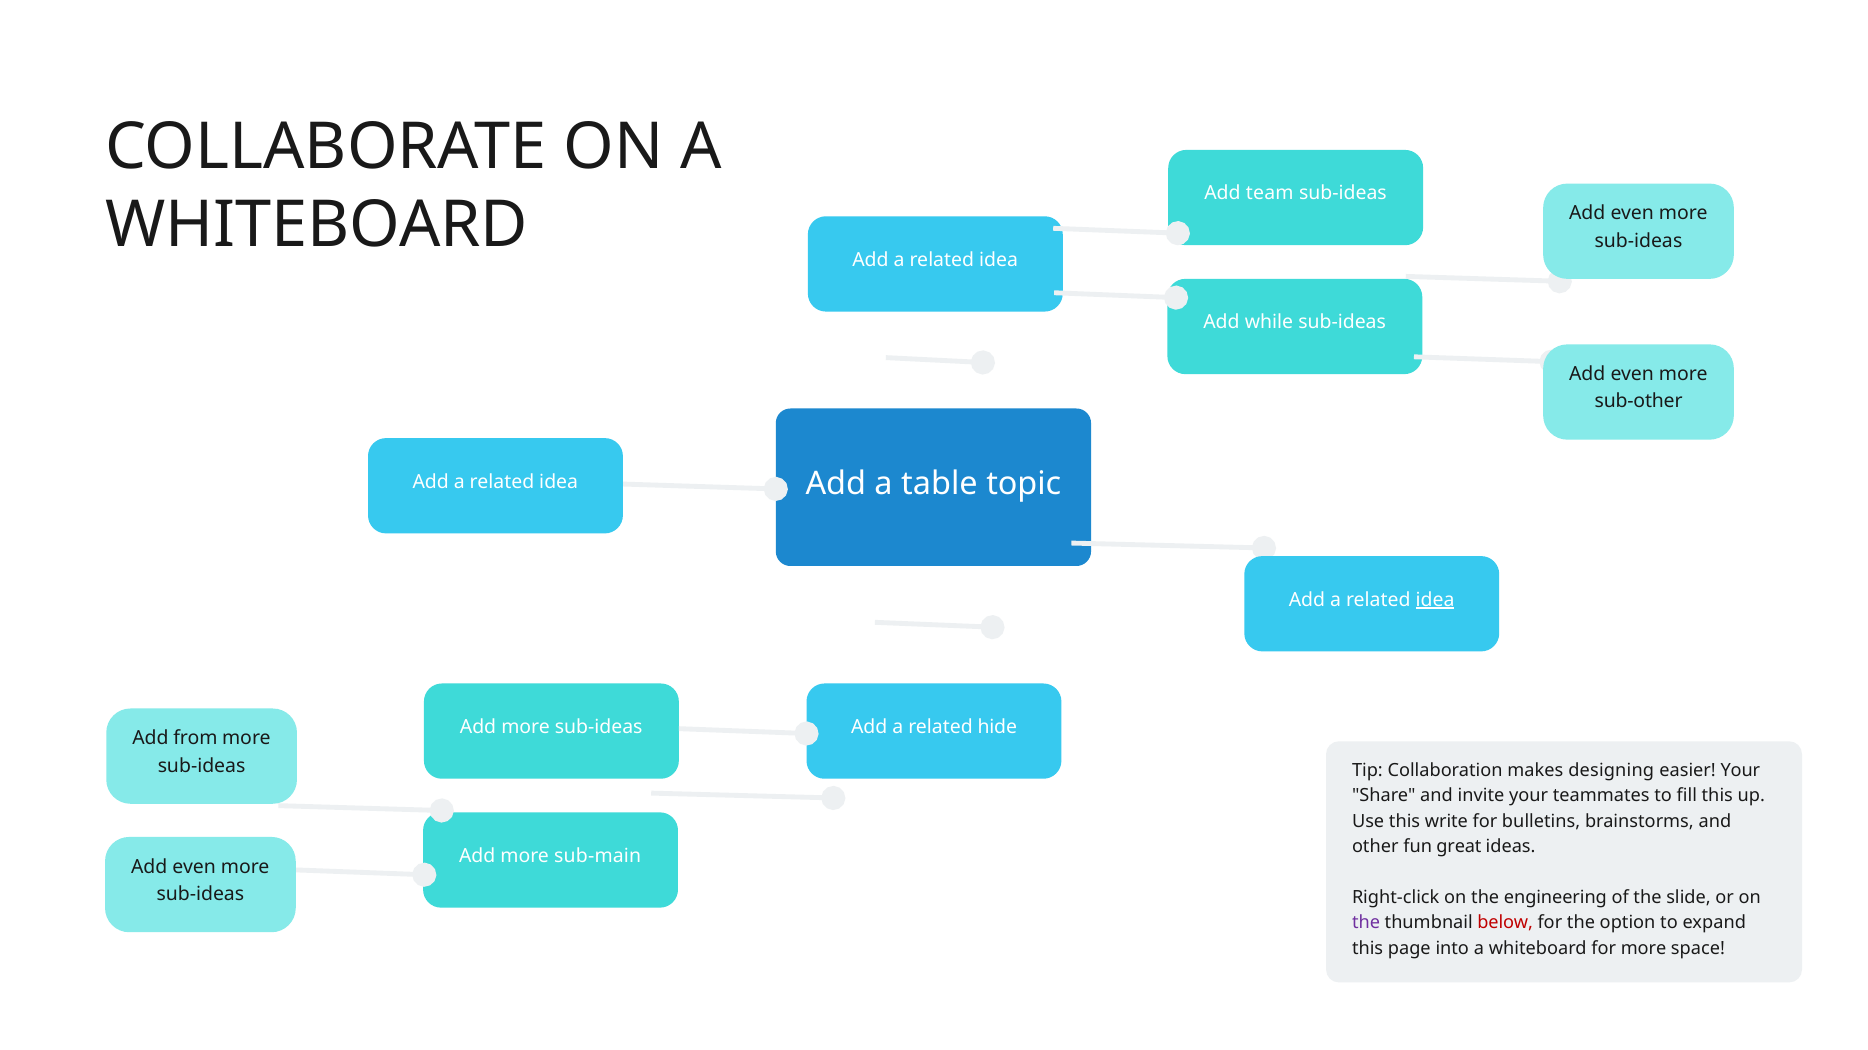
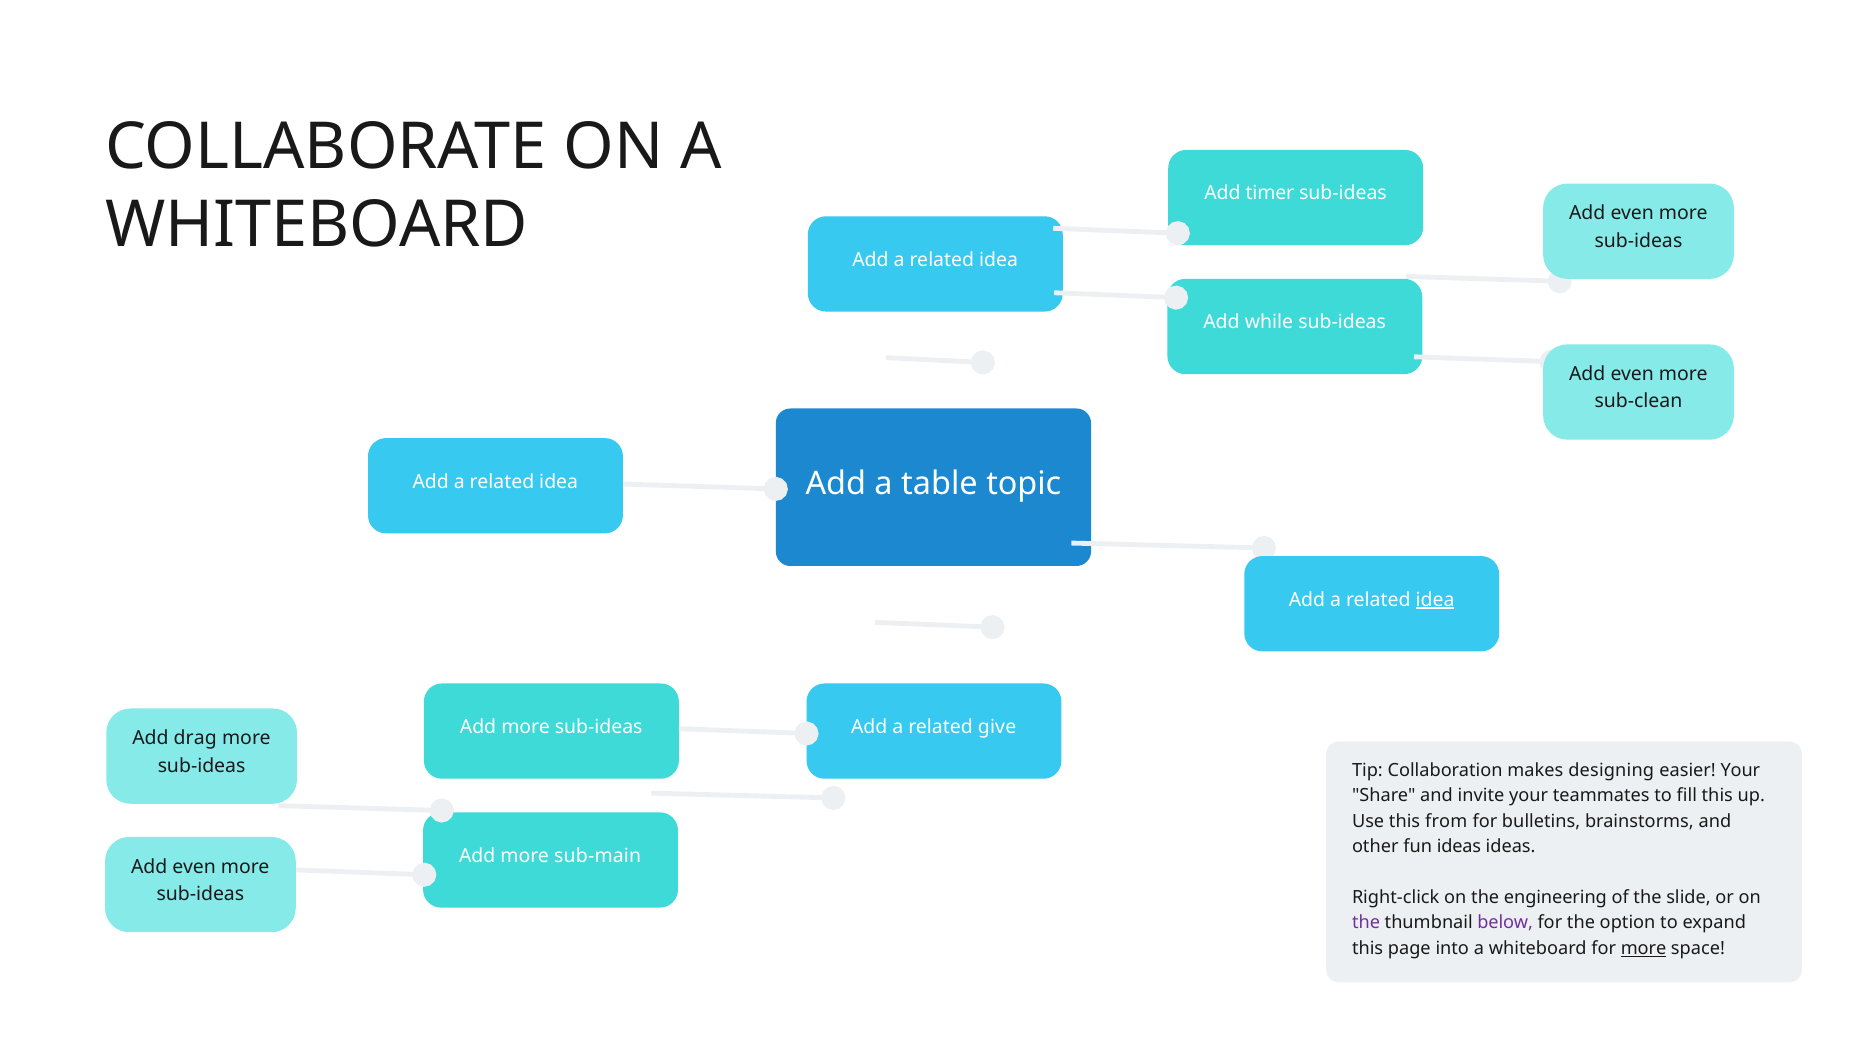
team: team -> timer (1270, 194)
sub-other: sub-other -> sub-clean (1639, 402)
hide: hide -> give (997, 728)
from: from -> drag (195, 739)
write: write -> from (1446, 822)
fun great: great -> ideas (1459, 847)
below colour: red -> purple (1505, 924)
more underline: none -> present (1644, 949)
